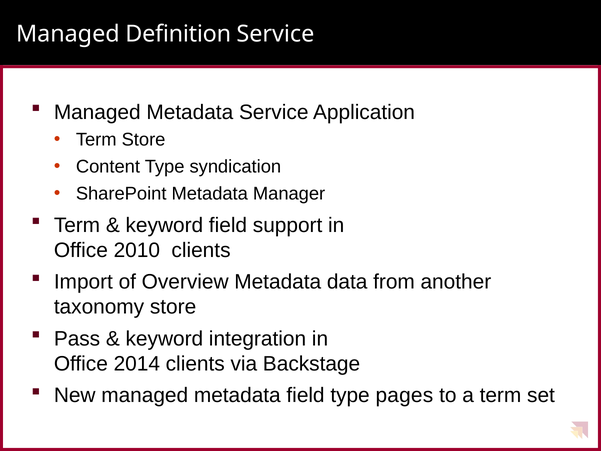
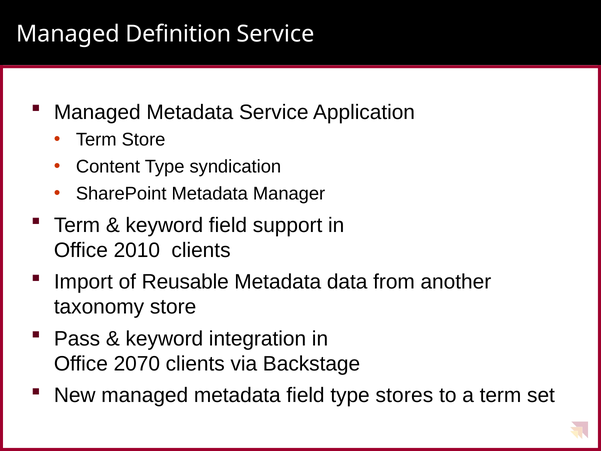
Overview: Overview -> Reusable (185, 282)
2014: 2014 -> 2070 (137, 364)
pages: pages -> stores (404, 395)
